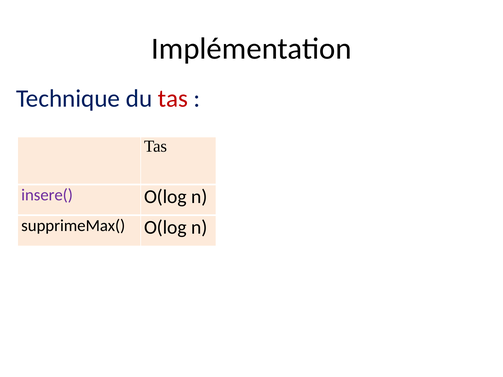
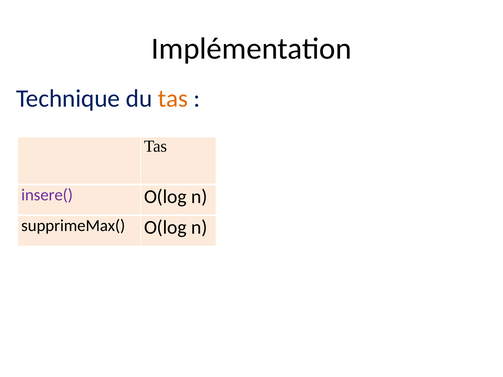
tas colour: red -> orange (173, 98)
